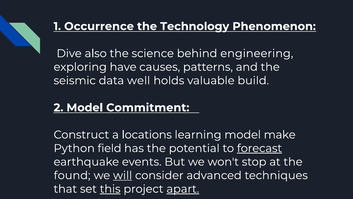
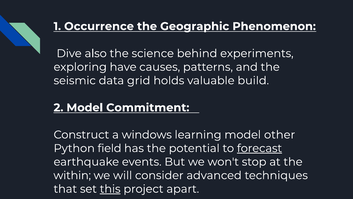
Technology: Technology -> Geographic (195, 26)
engineering: engineering -> experiments (257, 53)
well: well -> grid (139, 80)
locations: locations -> windows (147, 134)
make: make -> other (280, 134)
found: found -> within (72, 175)
will underline: present -> none (123, 175)
apart underline: present -> none (183, 189)
